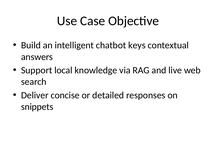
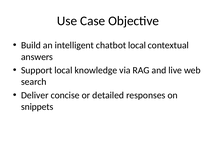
chatbot keys: keys -> local (137, 45)
